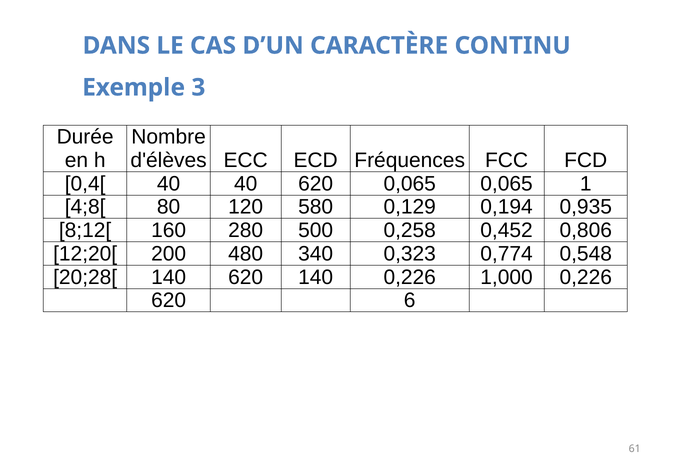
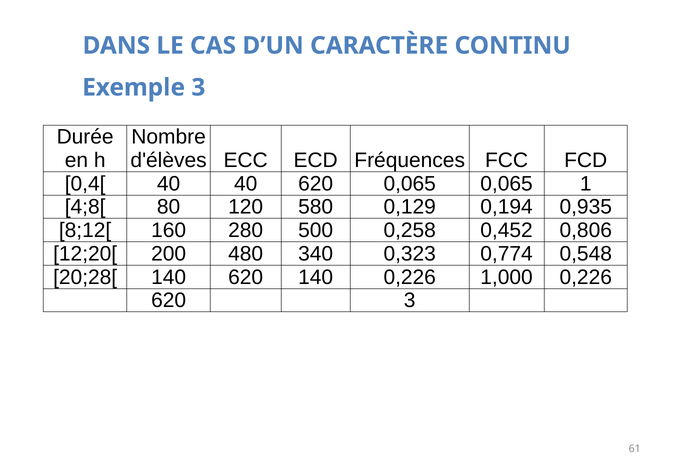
620 6: 6 -> 3 (410, 301)
